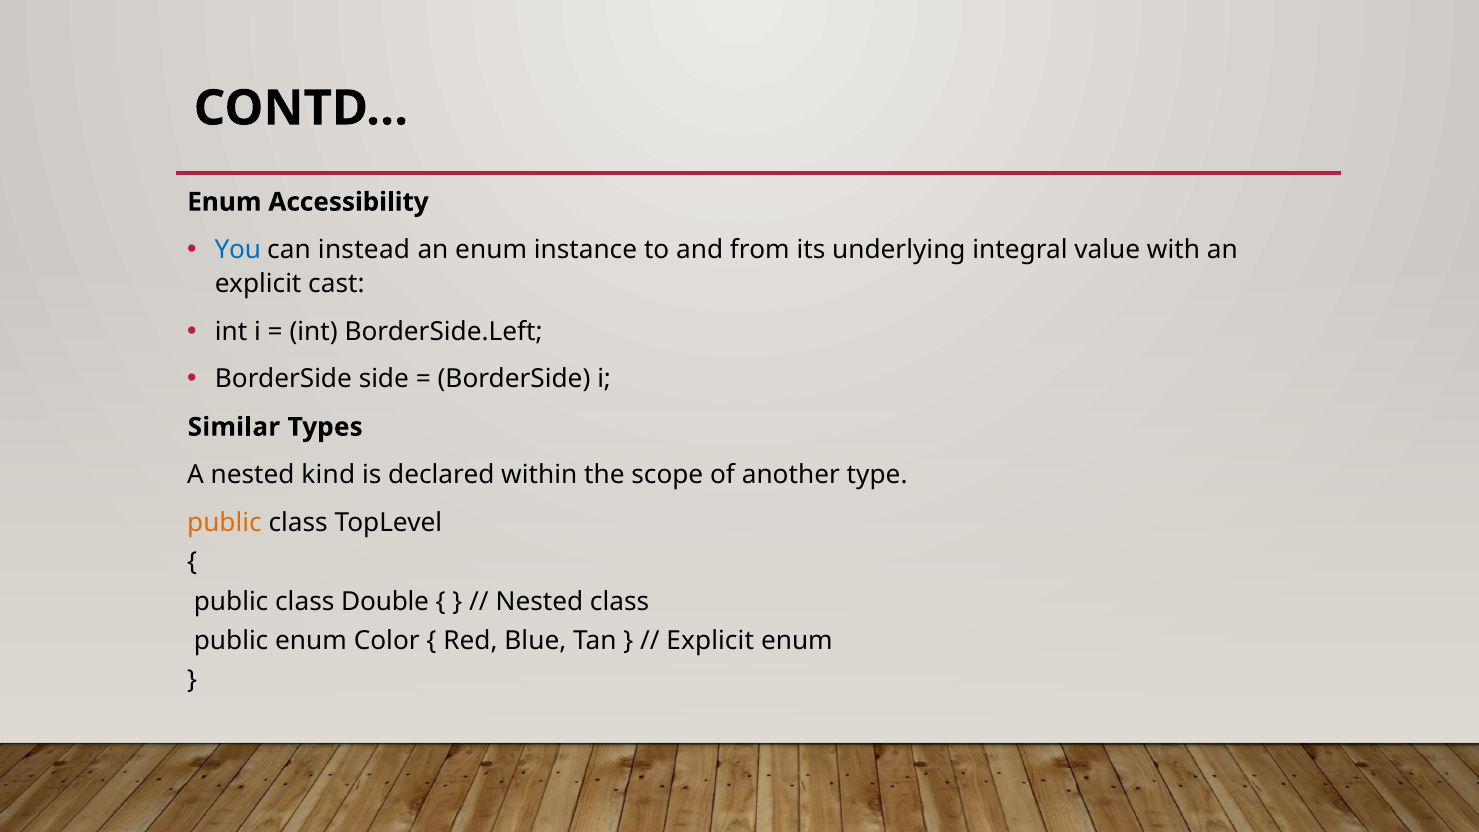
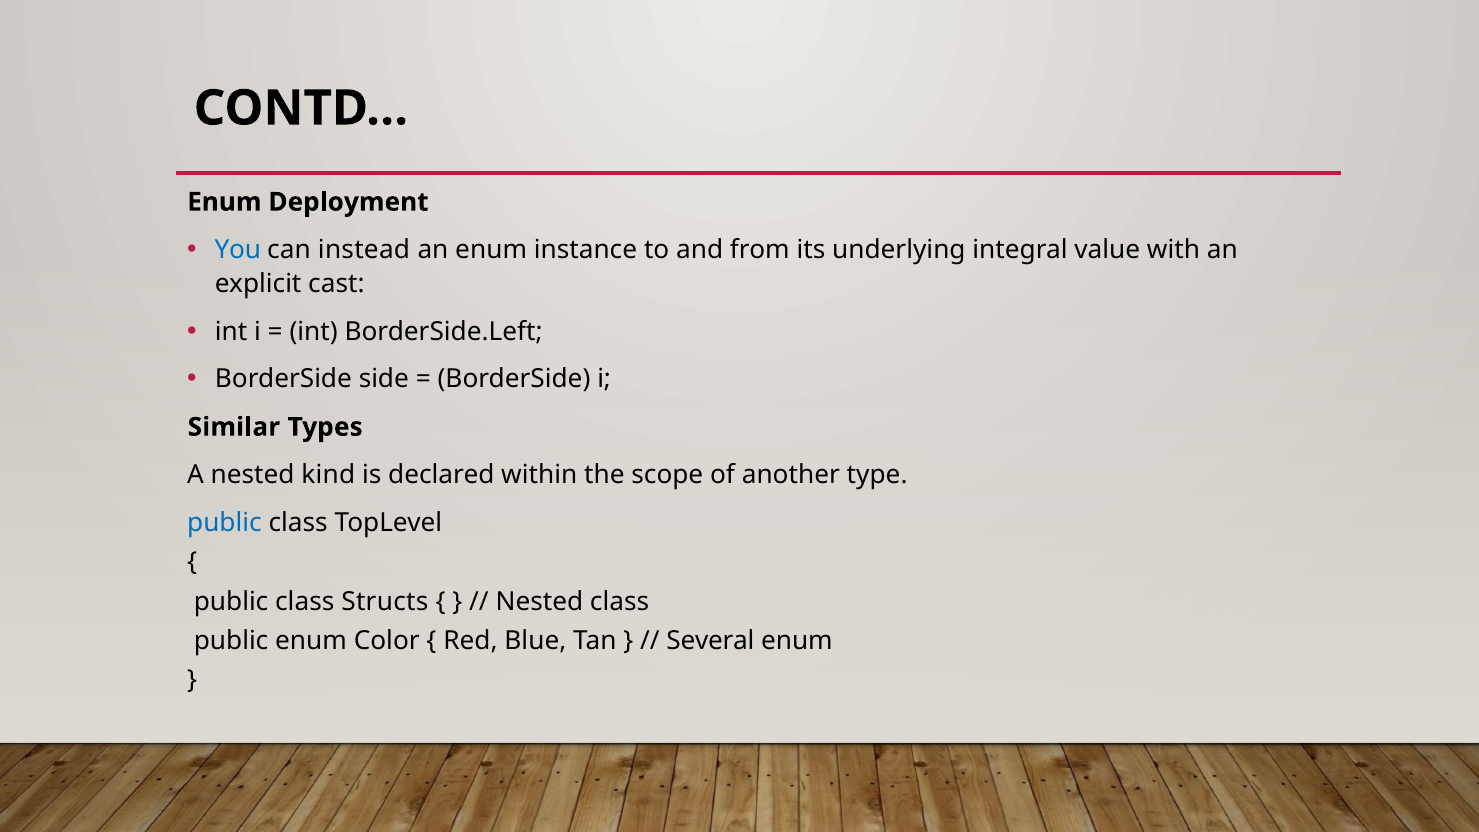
Accessibility: Accessibility -> Deployment (348, 202)
public colour: orange -> blue (224, 523)
Double: Double -> Structs (385, 601)
Explicit: Explicit -> Several (710, 641)
